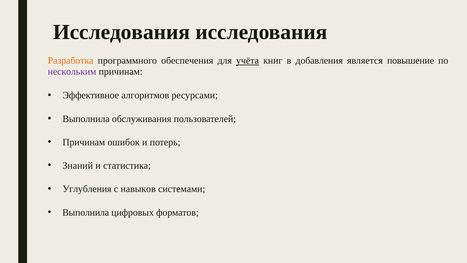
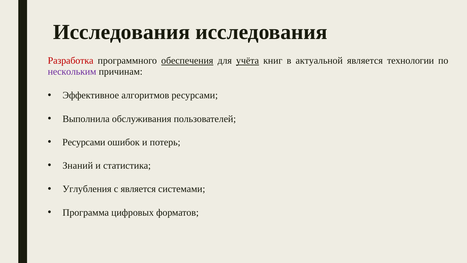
Разработка colour: orange -> red (71, 61)
обеспечения underline: none -> present (187, 61)
добавления: добавления -> актуальной (319, 61)
повышение: повышение -> технологии (411, 61)
Причинам: Причинам -> Ресурсами (84, 142)
с навыков: навыков -> является (138, 189)
Выполнила: Выполнила -> Программа (86, 212)
